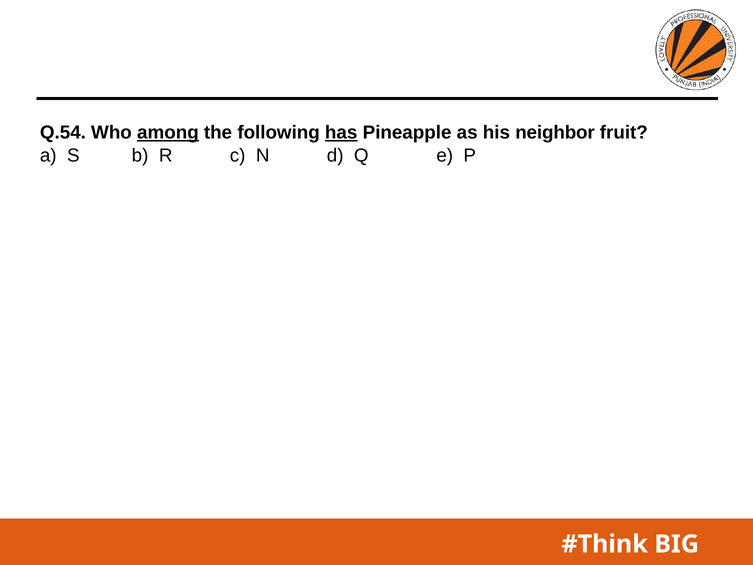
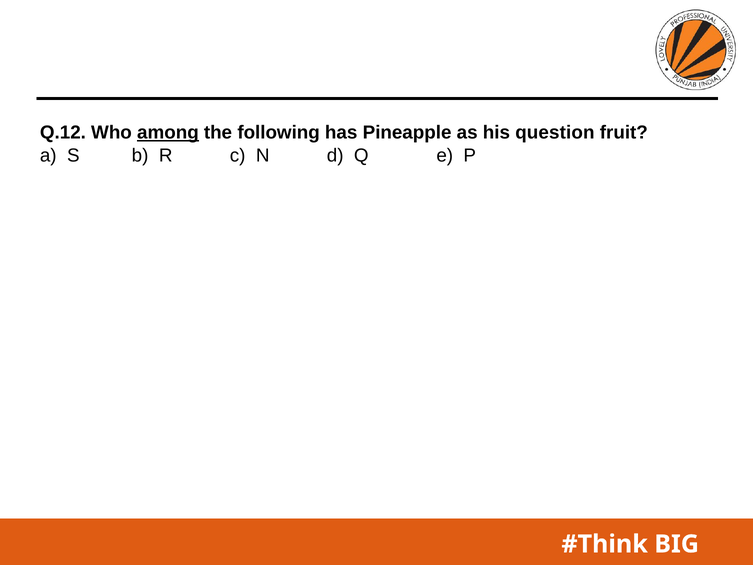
Q.54: Q.54 -> Q.12 (63, 133)
has underline: present -> none (341, 133)
neighbor: neighbor -> question (555, 133)
